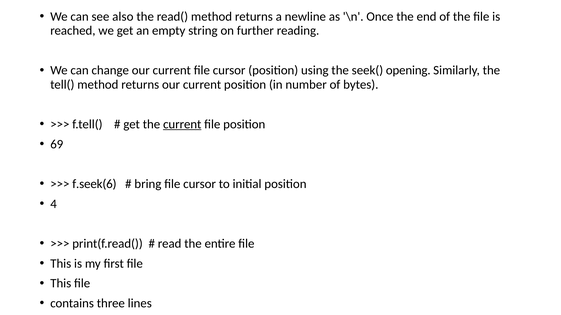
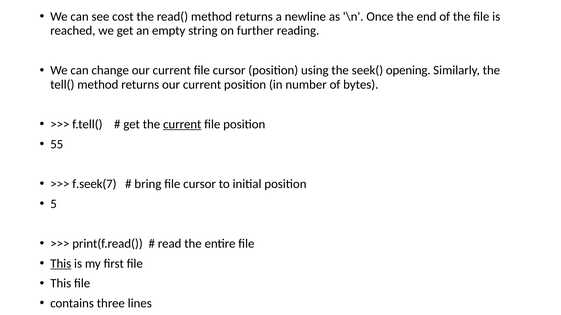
also: also -> cost (123, 17)
69: 69 -> 55 (57, 144)
f.seek(6: f.seek(6 -> f.seek(7 (94, 184)
4: 4 -> 5 (54, 204)
This underline: none -> present (61, 264)
